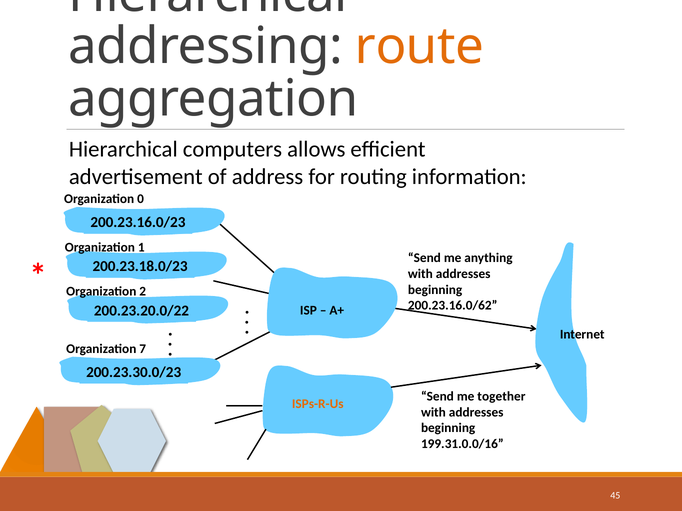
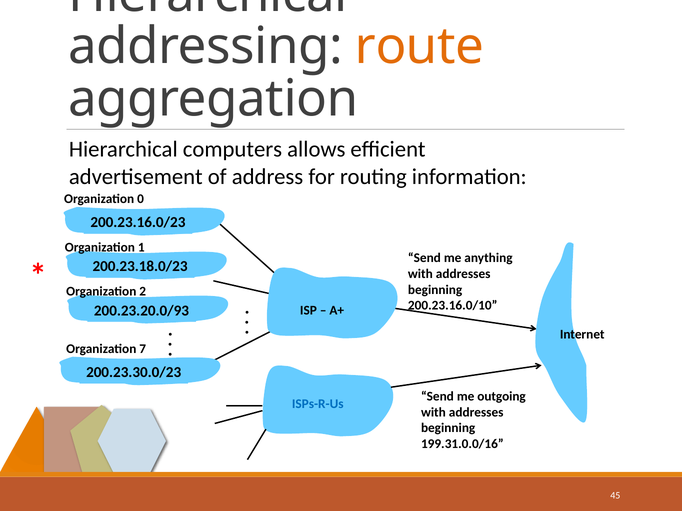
200.23.16.0/62: 200.23.16.0/62 -> 200.23.16.0/10 (453, 306)
200.23.20.0/22: 200.23.20.0/22 -> 200.23.20.0/93 (141, 311)
together: together -> outgoing (502, 397)
ISPs-R-Us colour: orange -> blue (318, 405)
